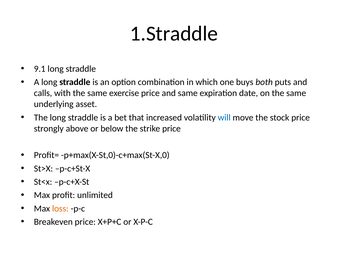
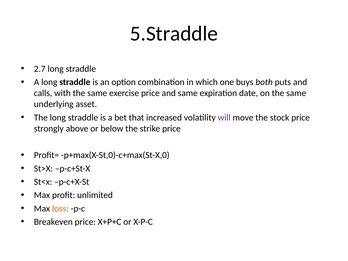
1.Straddle: 1.Straddle -> 5.Straddle (174, 34)
9.1: 9.1 -> 2.7 (40, 69)
will colour: blue -> purple (224, 117)
